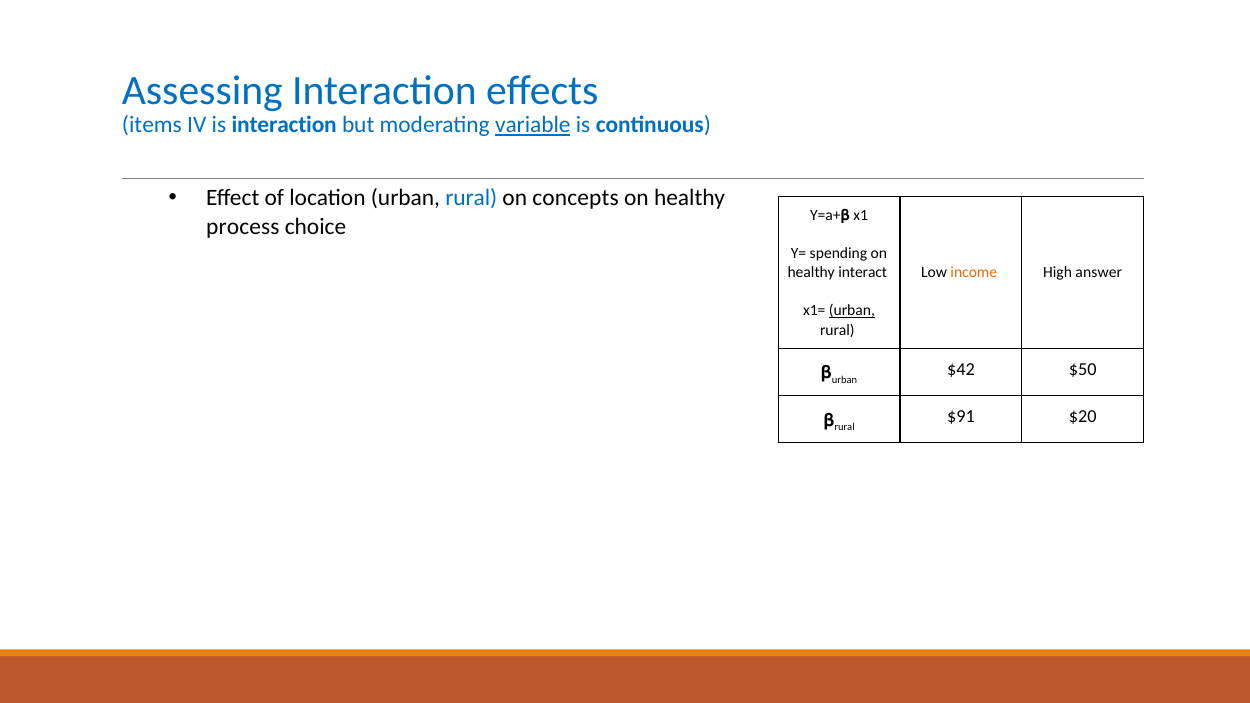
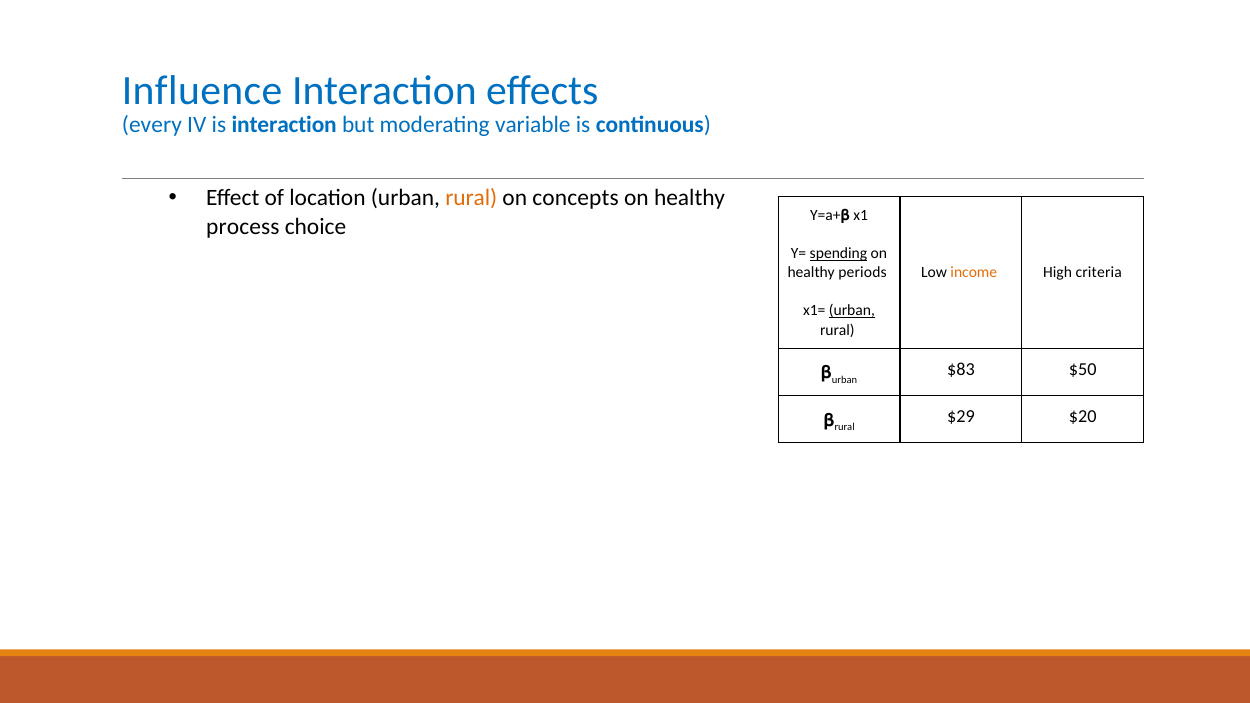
Assessing: Assessing -> Influence (202, 91)
items: items -> every (152, 125)
variable underline: present -> none (533, 125)
rural colour: blue -> orange (471, 198)
spending underline: none -> present (838, 254)
interact: interact -> periods (863, 273)
answer: answer -> criteria (1099, 273)
$42: $42 -> $83 (961, 369)
$91: $91 -> $29 (961, 416)
